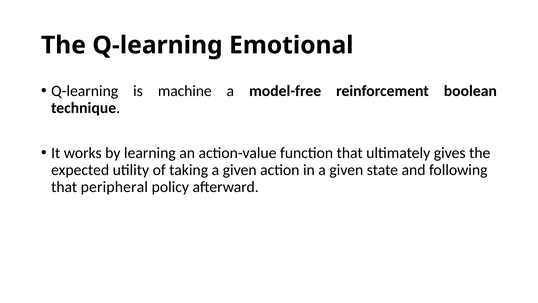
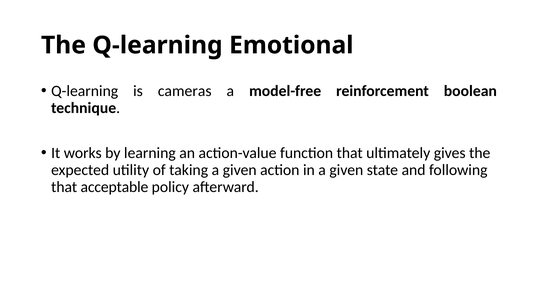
machine: machine -> cameras (185, 91)
peripheral: peripheral -> acceptable (114, 187)
